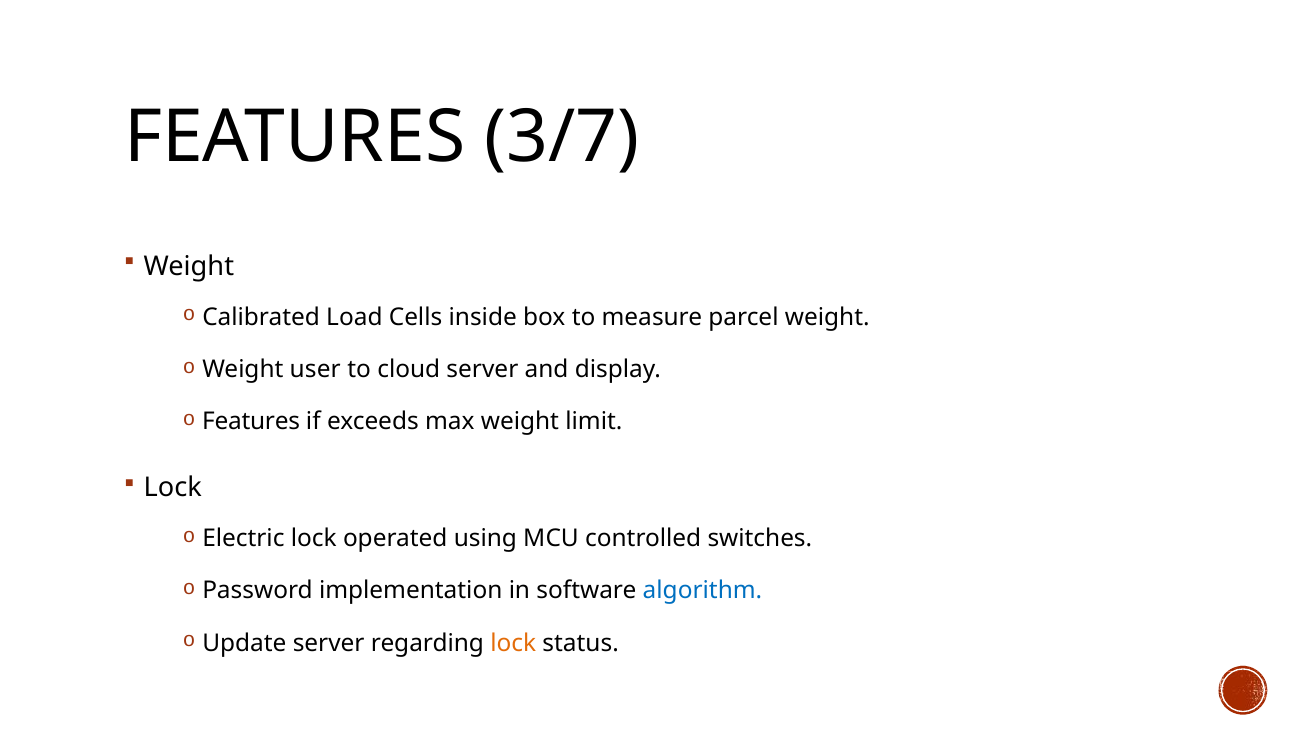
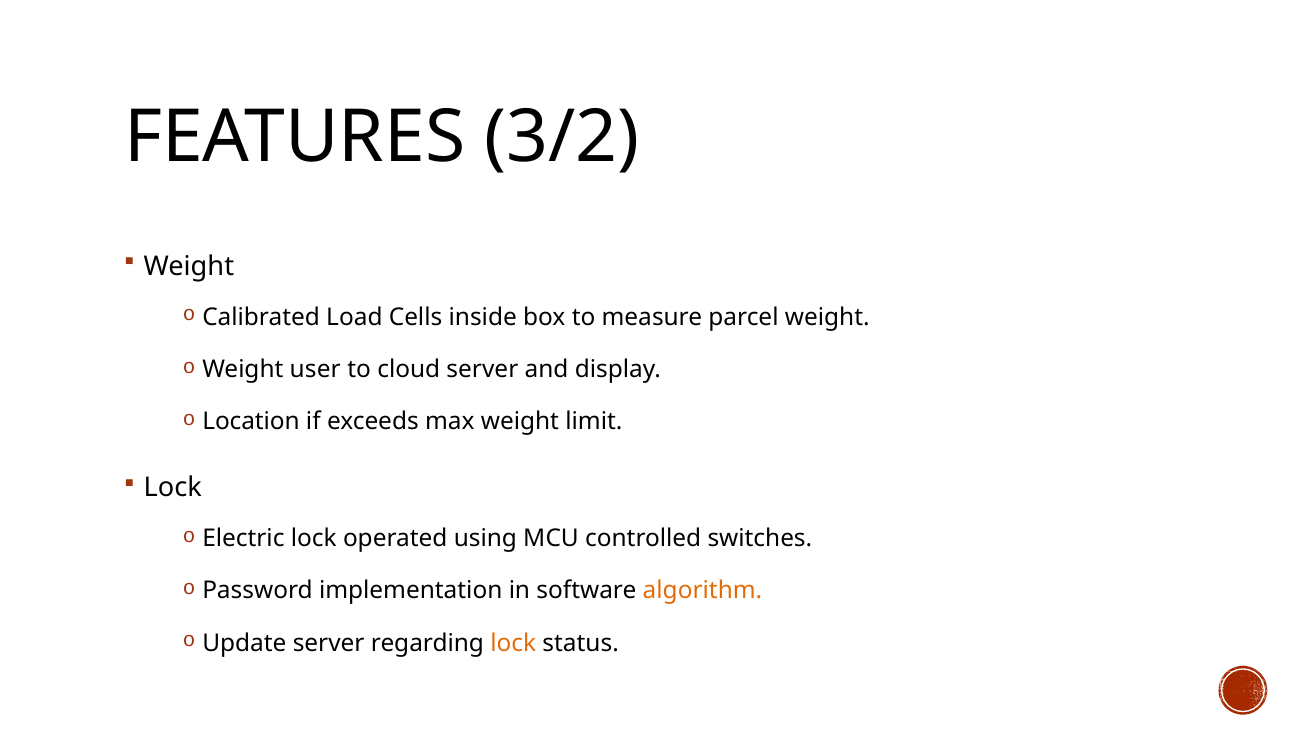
3/7: 3/7 -> 3/2 (562, 137)
Features: Features -> Location (251, 421)
algorithm colour: blue -> orange (702, 591)
